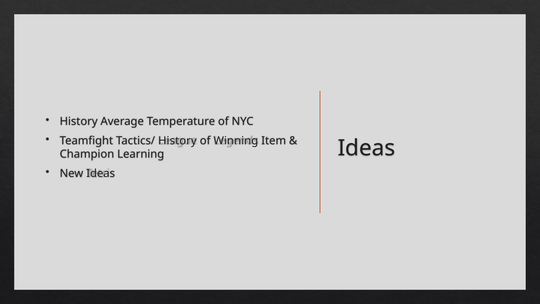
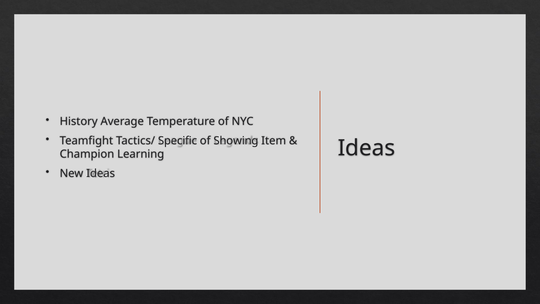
Tactics/ History: History -> Specific (178, 141)
Winning: Winning -> Showing (236, 141)
